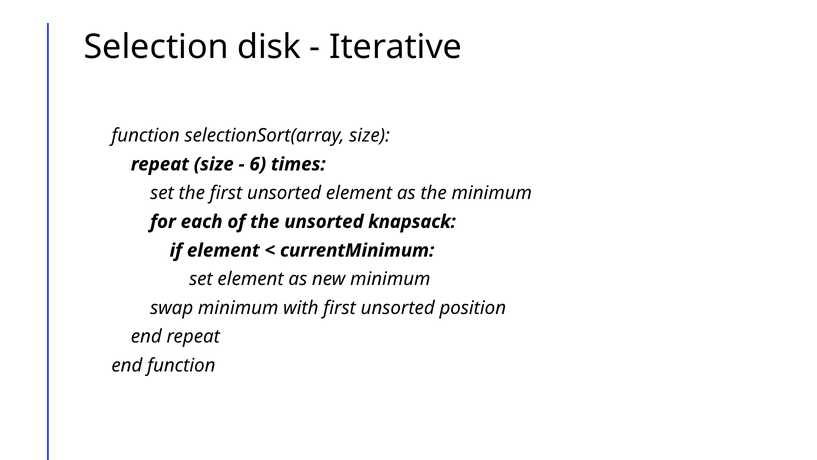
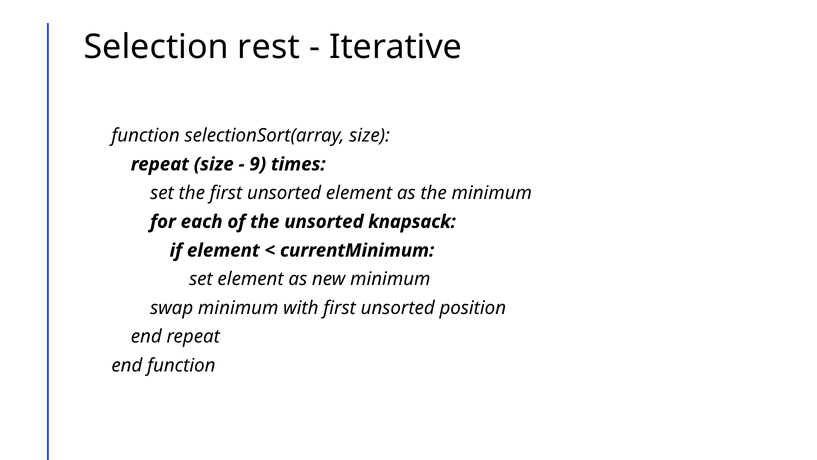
disk: disk -> rest (269, 47)
6: 6 -> 9 (258, 164)
